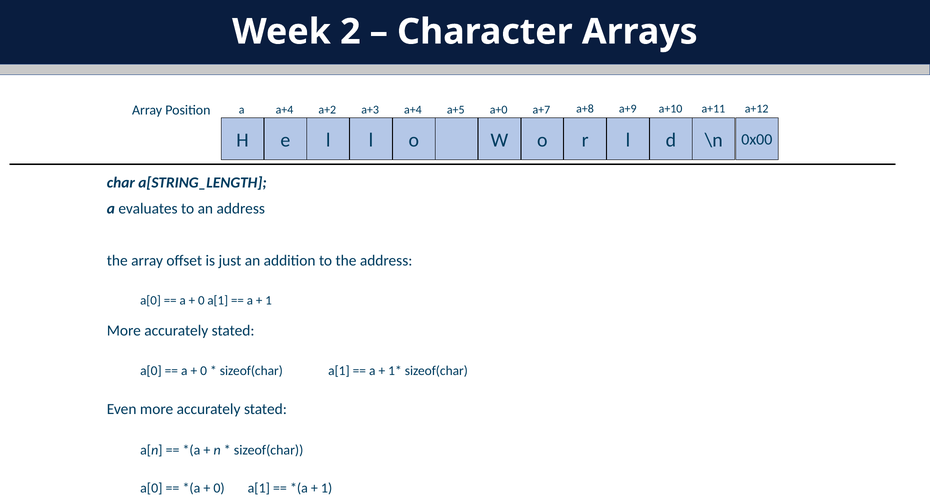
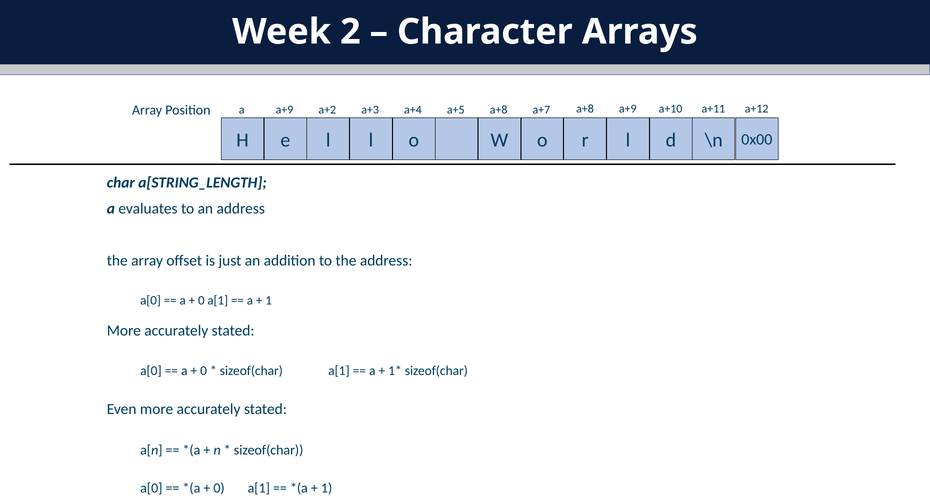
a a+4: a+4 -> a+9 (284, 110)
a+0: a+0 -> a+8 (499, 110)
